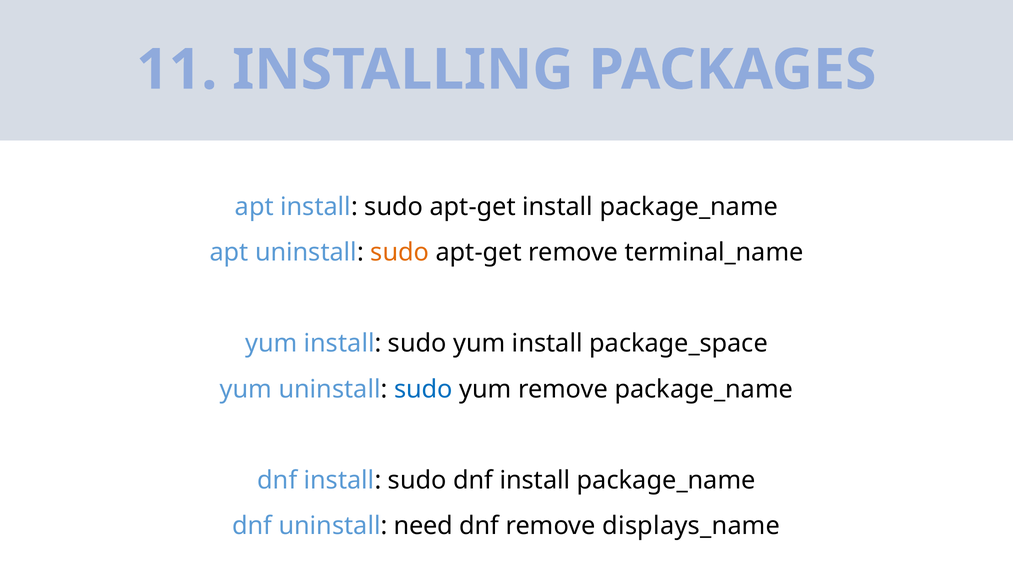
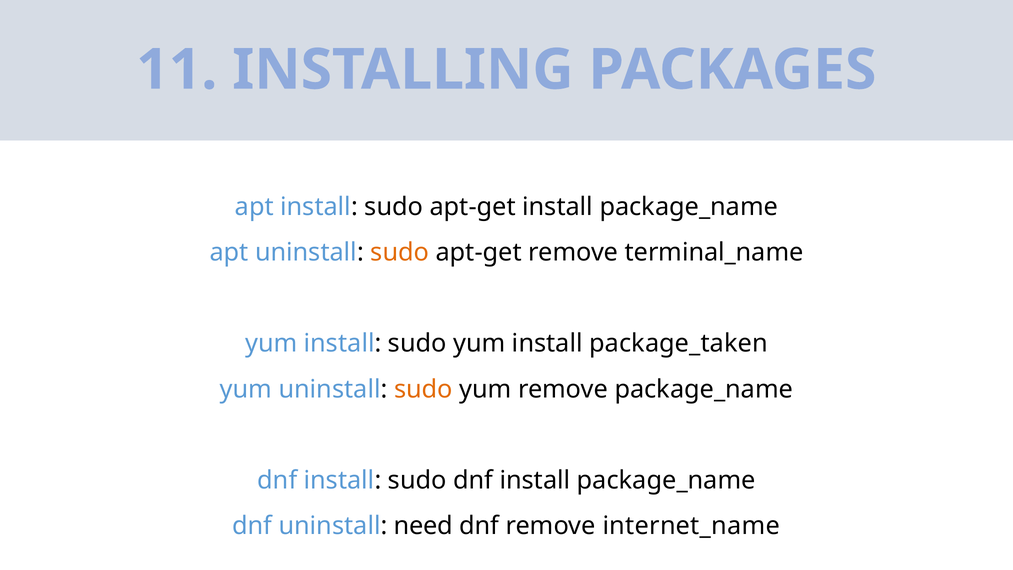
package_space: package_space -> package_taken (679, 343)
sudo colour: blue -> orange (423, 389)
displays_name: displays_name -> internet_name (691, 526)
